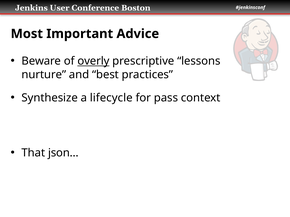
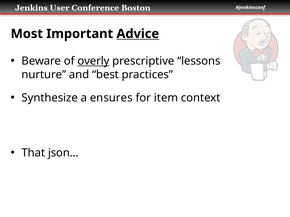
Advice underline: none -> present (138, 34)
lifecycle: lifecycle -> ensures (111, 98)
pass: pass -> item (166, 98)
